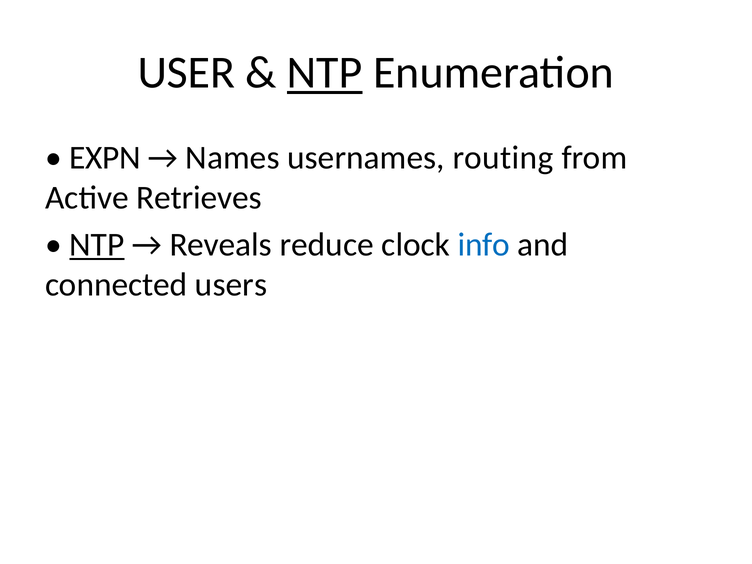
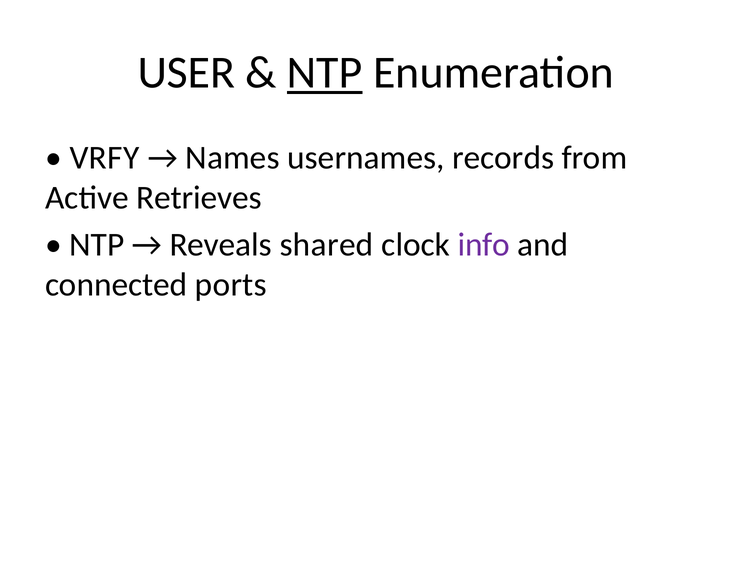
EXPN: EXPN -> VRFY (105, 158)
routing: routing -> records (503, 158)
NTP underline: present -> none (97, 245)
reduce: reduce -> shared (327, 245)
info colour: blue -> purple (484, 245)
users: users -> ports (231, 285)
